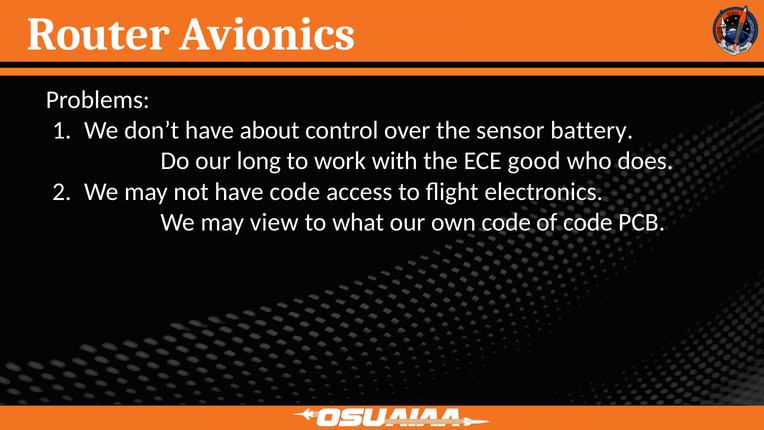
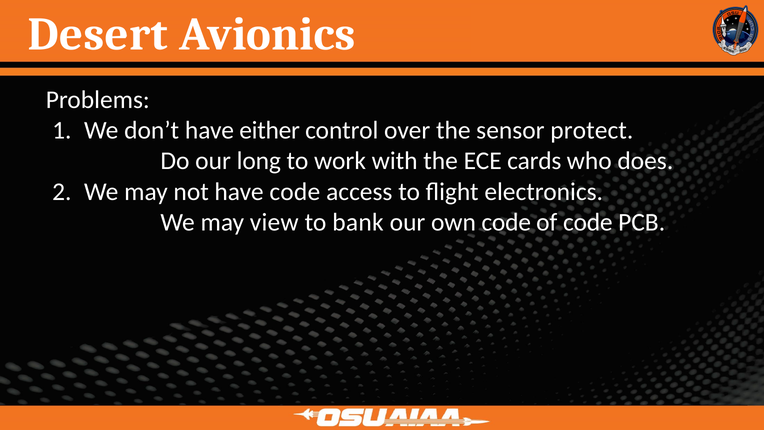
Router: Router -> Desert (98, 34)
about: about -> either (270, 130)
battery: battery -> protect (592, 130)
good: good -> cards (534, 161)
what: what -> bank (358, 222)
